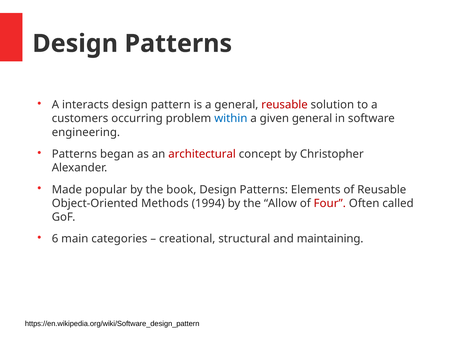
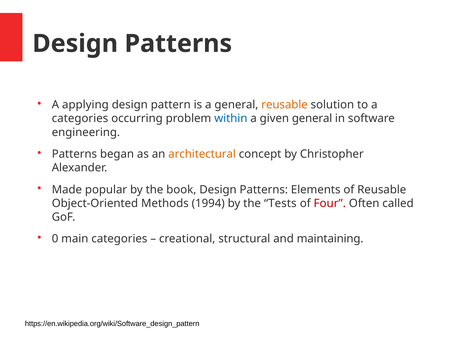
interacts: interacts -> applying (85, 105)
reusable colour: red -> orange (285, 105)
customers: customers -> categories (80, 118)
architectural colour: red -> orange (202, 154)
Allow: Allow -> Tests (280, 203)
6: 6 -> 0 (55, 239)
